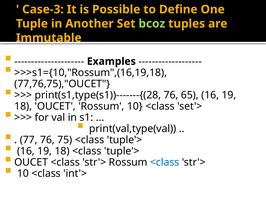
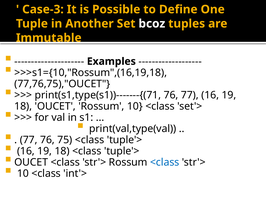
bcoz colour: light green -> white (152, 24)
print(s1,type(s1))-------{(28: print(s1,type(s1))-------{(28 -> print(s1,type(s1))-------{(71 (98, 95)
76 65: 65 -> 77 (190, 95)
